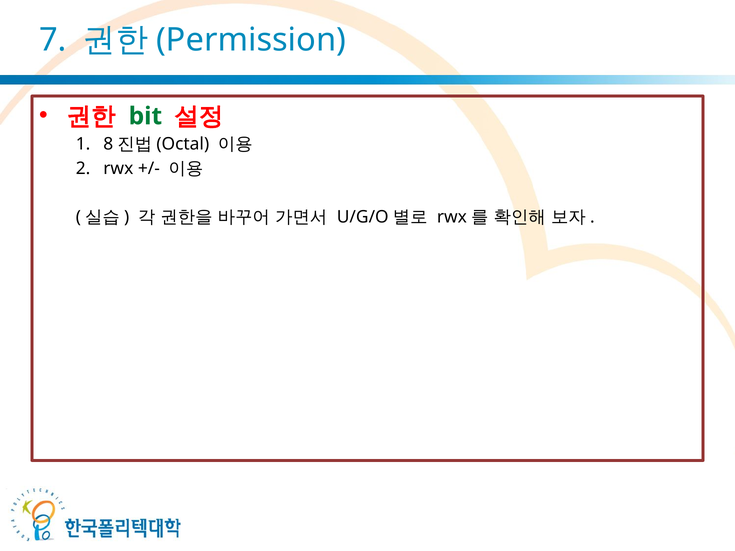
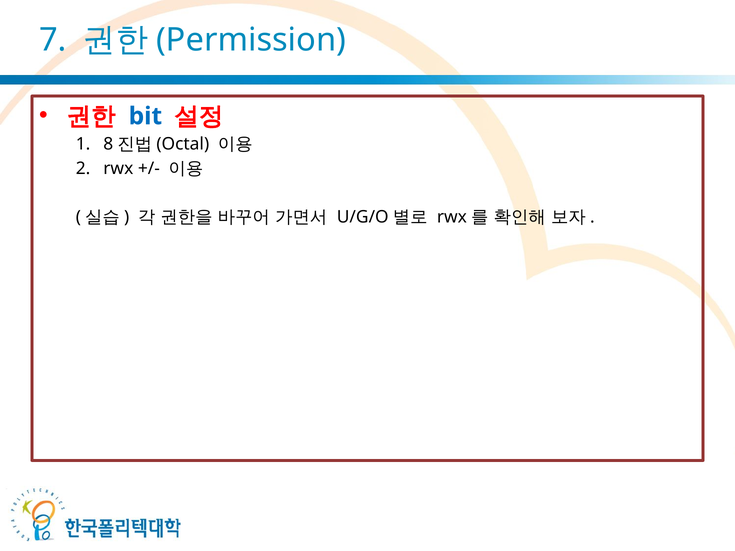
bit colour: green -> blue (145, 116)
